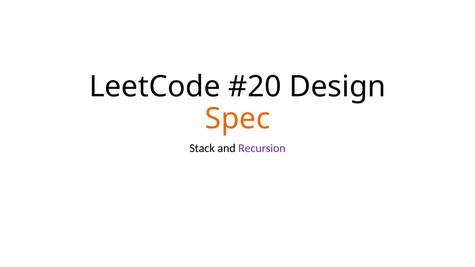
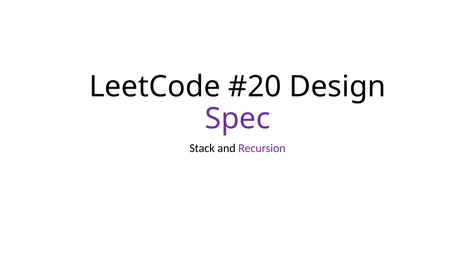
Spec colour: orange -> purple (237, 119)
